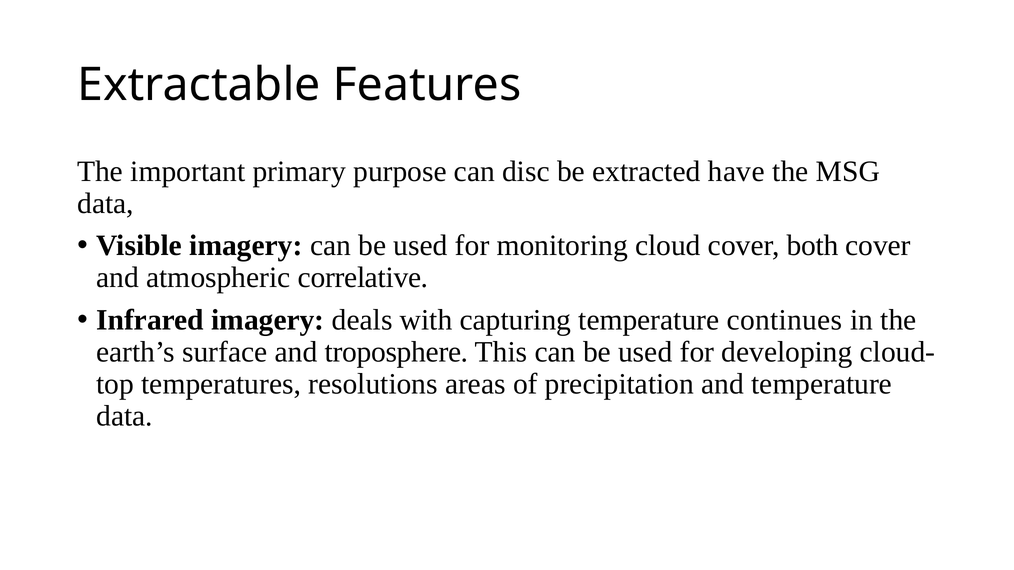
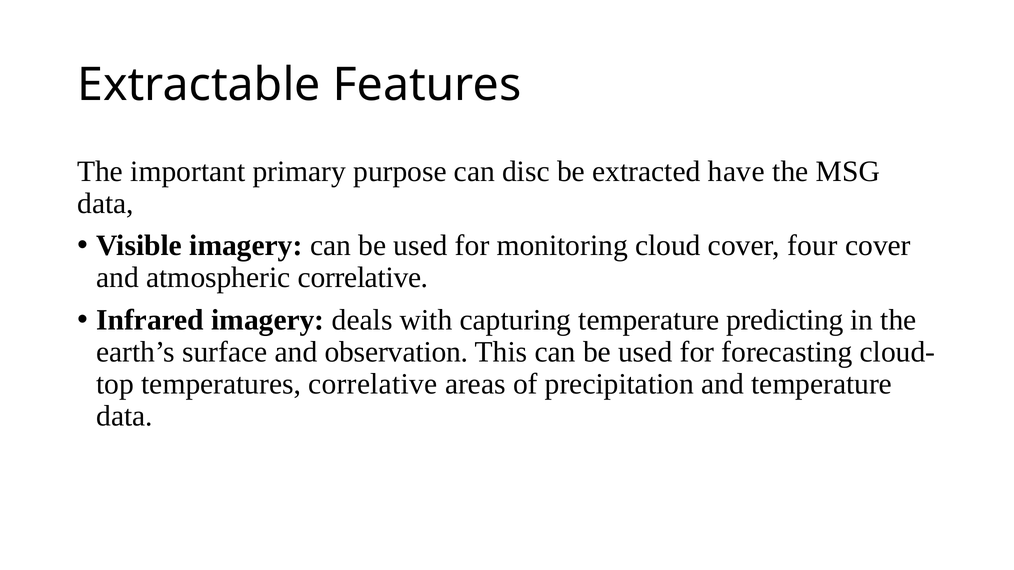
both: both -> four (812, 246)
continues: continues -> predicting (785, 320)
troposphere: troposphere -> observation (396, 352)
developing: developing -> forecasting (787, 352)
temperatures resolutions: resolutions -> correlative (373, 384)
